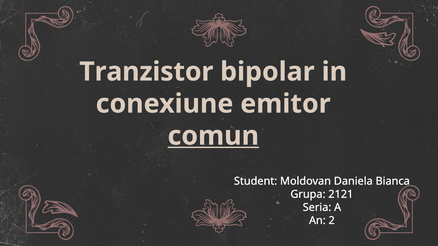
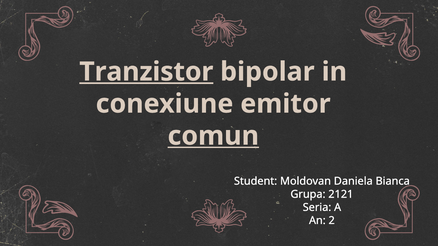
Tranzistor underline: none -> present (146, 72)
